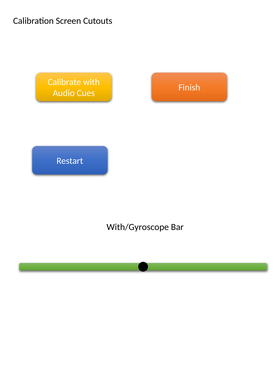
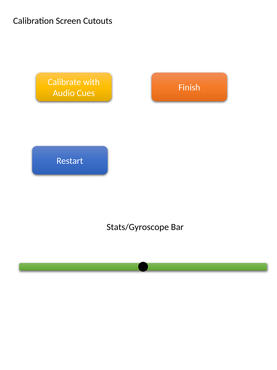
With/Gyroscope: With/Gyroscope -> Stats/Gyroscope (138, 227)
